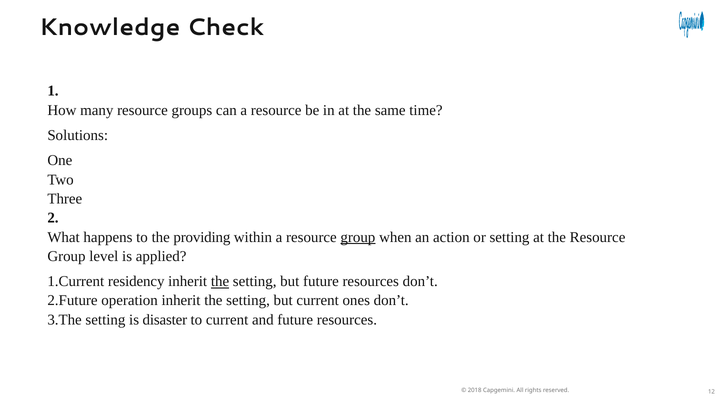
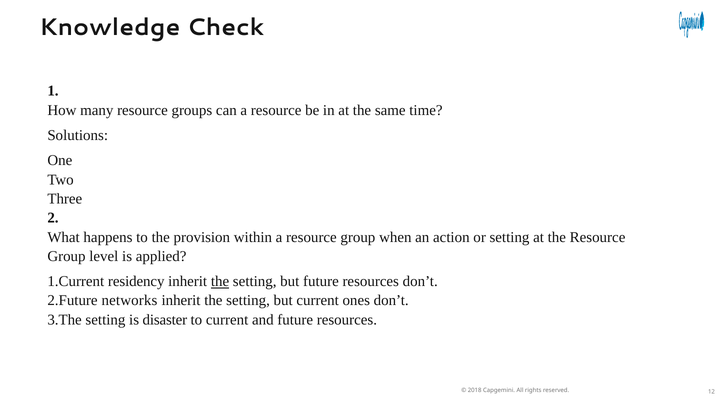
providing: providing -> provision (202, 237)
group underline: present -> none (358, 237)
operation: operation -> networks (129, 301)
